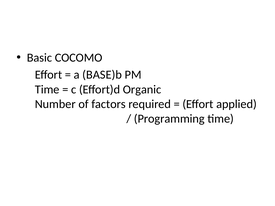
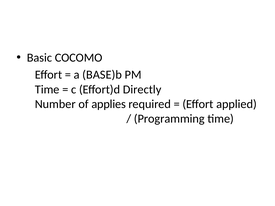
Organic: Organic -> Directly (142, 90)
factors: factors -> applies (109, 104)
